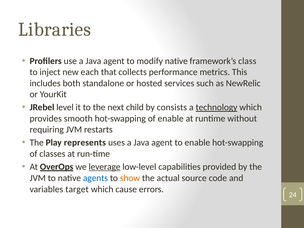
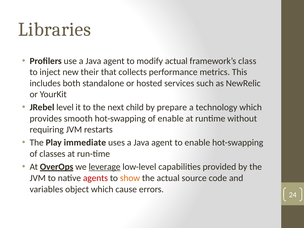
modify native: native -> actual (176, 61)
each: each -> their (90, 72)
consists: consists -> prepare (172, 107)
technology underline: present -> none (217, 107)
represents: represents -> immediate (85, 143)
agents colour: blue -> red (95, 178)
target: target -> object (77, 189)
